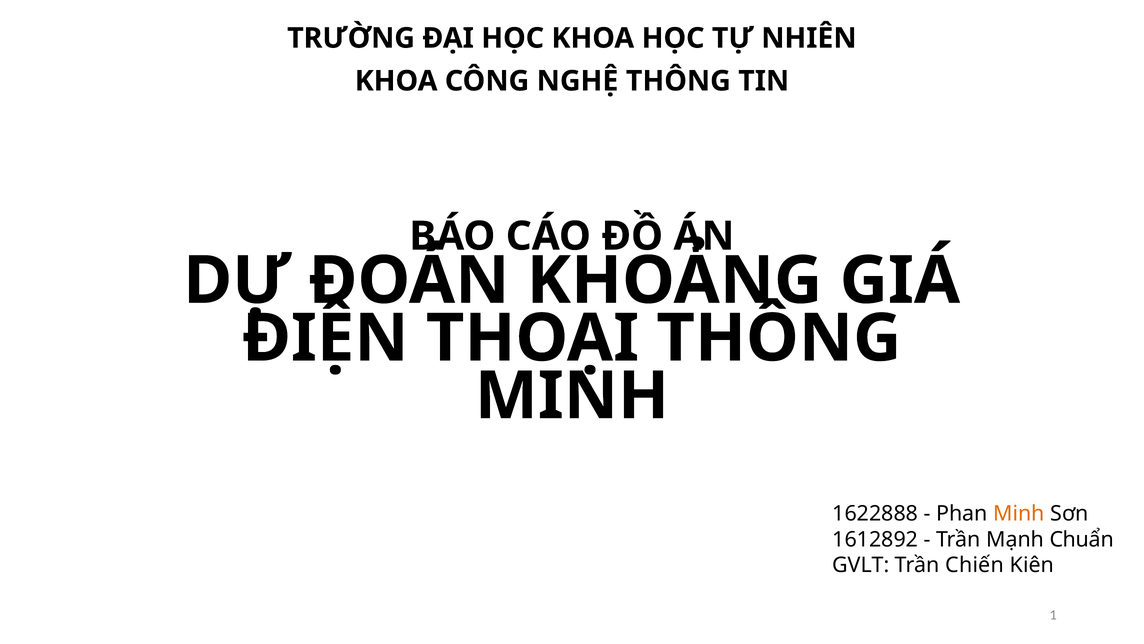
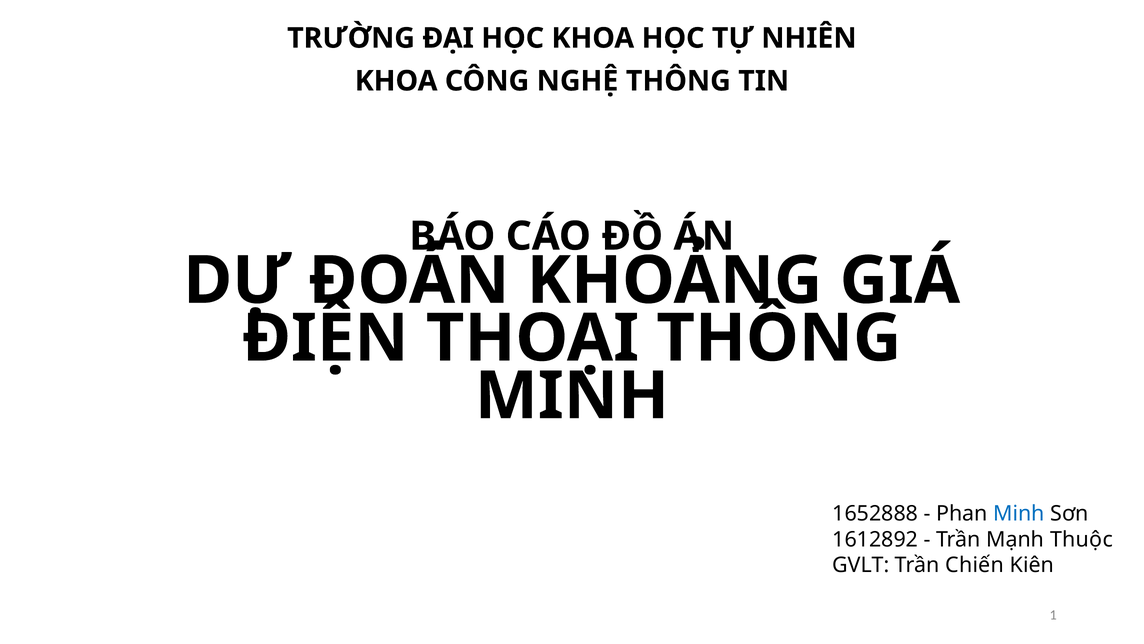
1622888: 1622888 -> 1652888 (875, 513)
Minh colour: orange -> blue (1019, 513)
Chuẩn: Chuẩn -> Thuộc (1082, 539)
